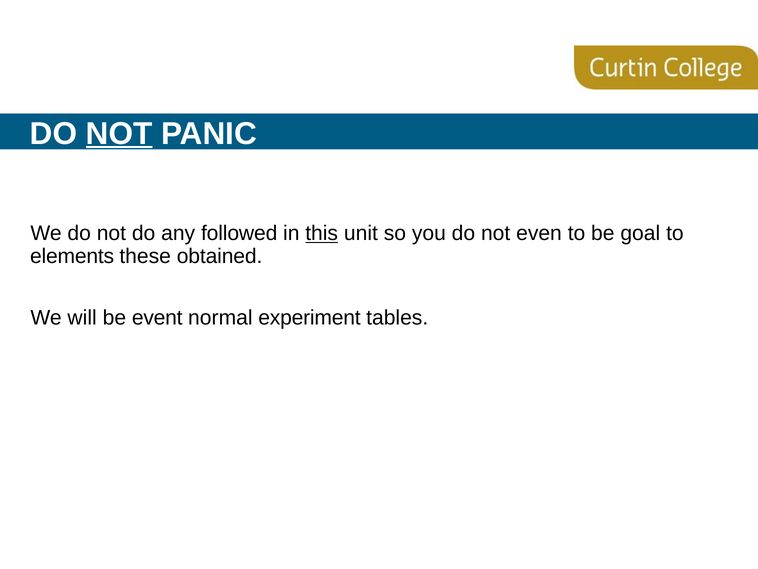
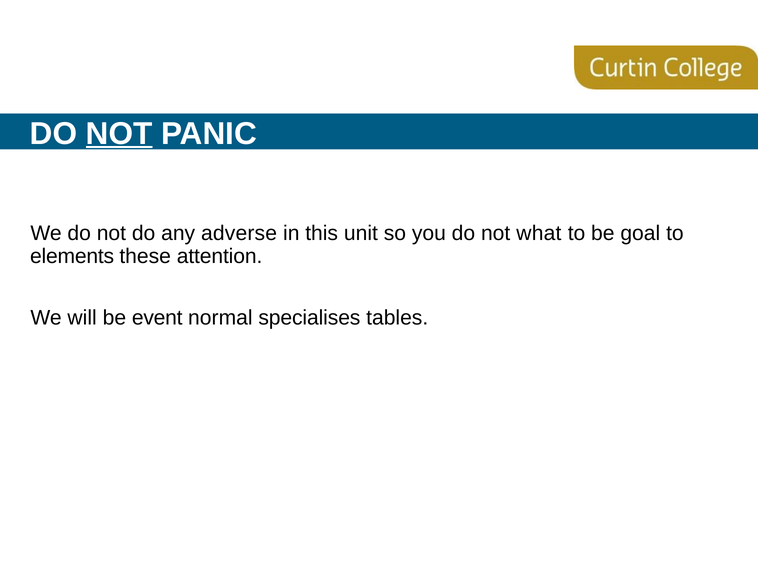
followed: followed -> adverse (239, 233)
this underline: present -> none (322, 233)
even: even -> what (539, 233)
obtained: obtained -> attention (220, 256)
experiment: experiment -> specialises (309, 317)
